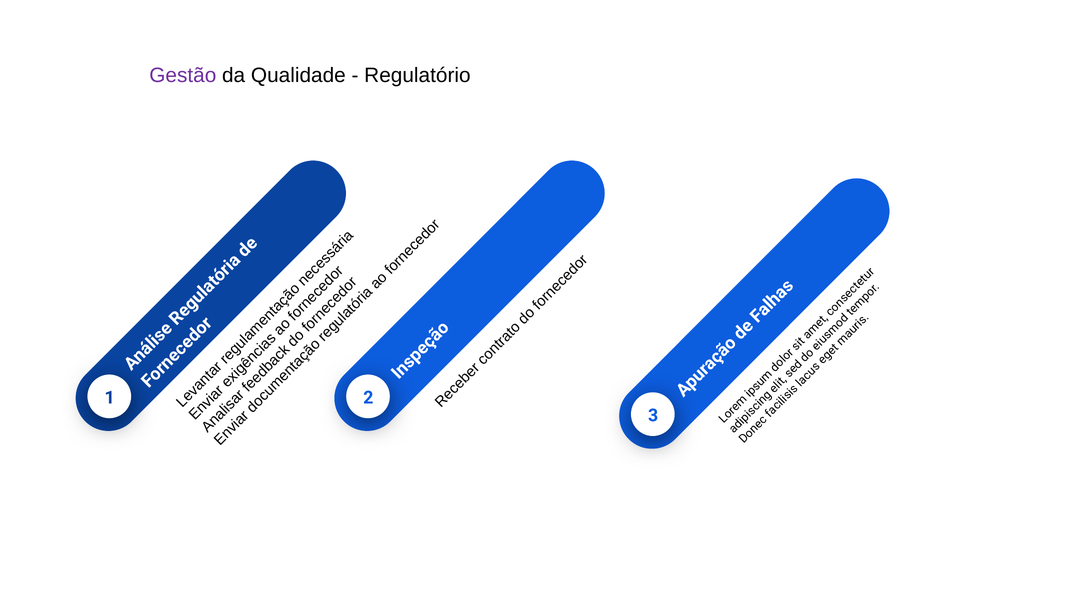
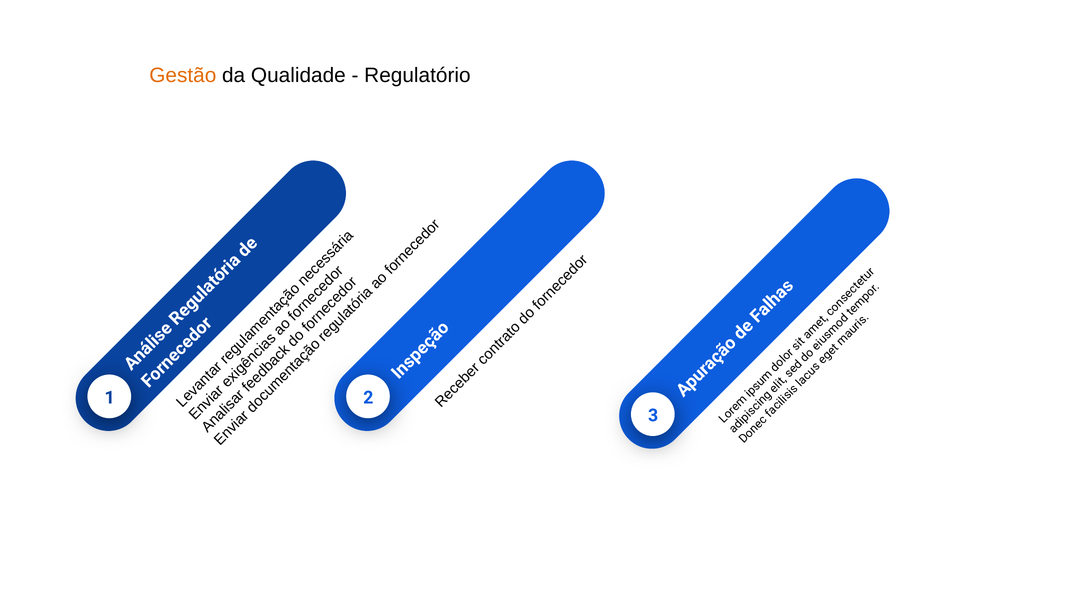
Gestão colour: purple -> orange (183, 75)
